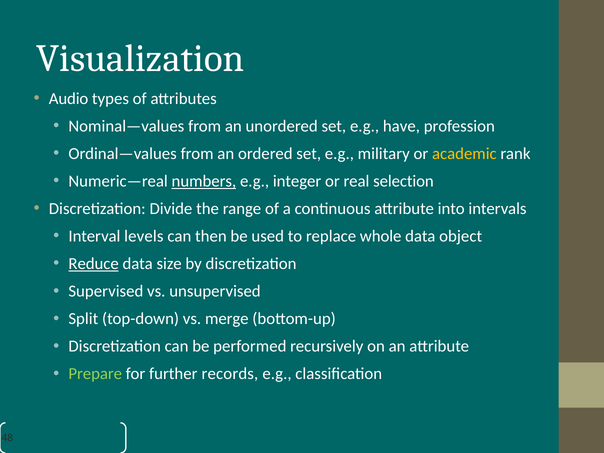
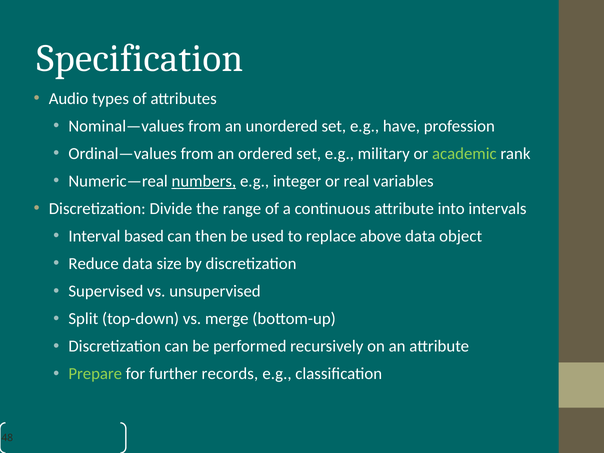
Visualization: Visualization -> Specification (140, 59)
academic colour: yellow -> light green (464, 154)
selection: selection -> variables (403, 181)
levels: levels -> based (144, 236)
whole: whole -> above (381, 236)
Reduce underline: present -> none (94, 264)
